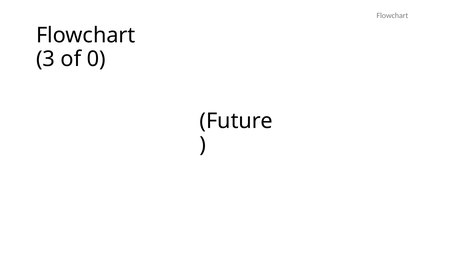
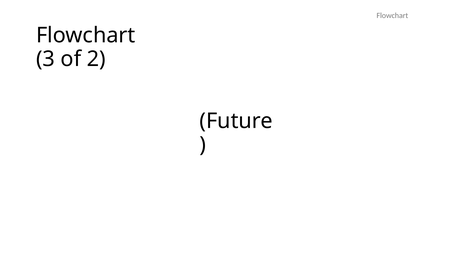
0: 0 -> 2 (96, 59)
